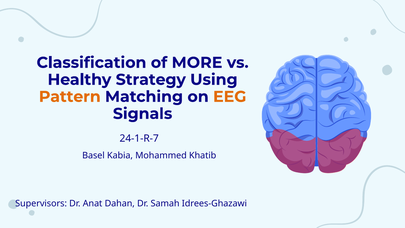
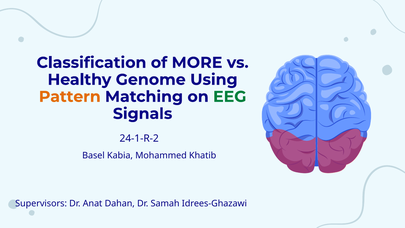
Strategy: Strategy -> Genome (151, 80)
EEG colour: orange -> green (230, 97)
24-1-R-7: 24-1-R-7 -> 24-1-R-2 (139, 138)
